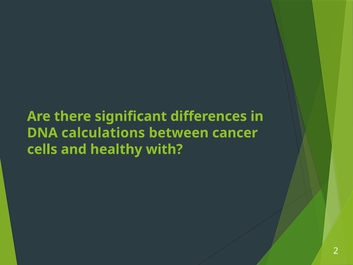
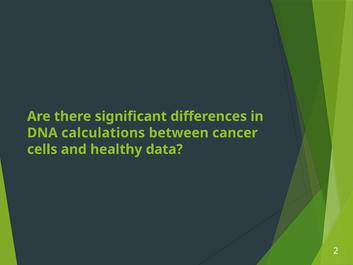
with: with -> data (164, 149)
